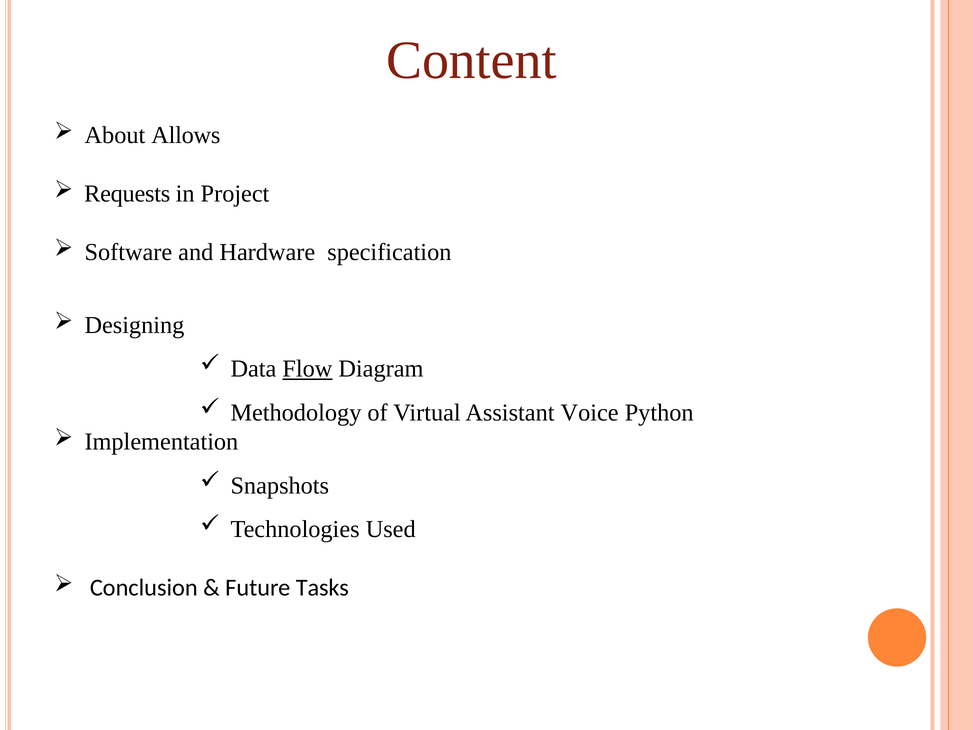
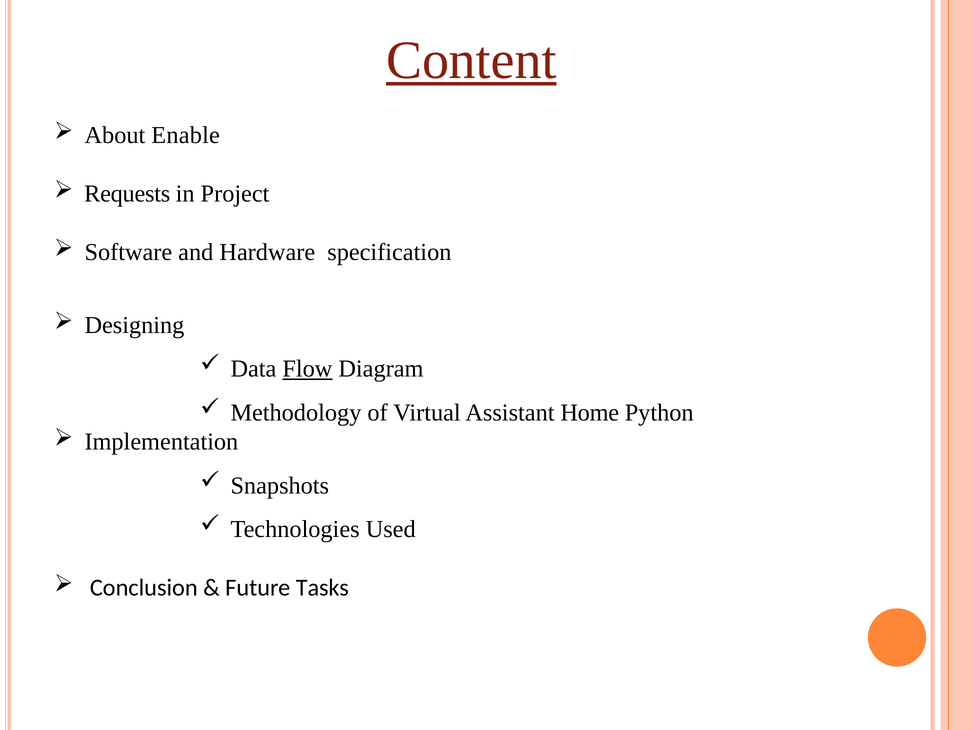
Content underline: none -> present (471, 61)
Allows: Allows -> Enable (186, 135)
Voice: Voice -> Home (590, 412)
